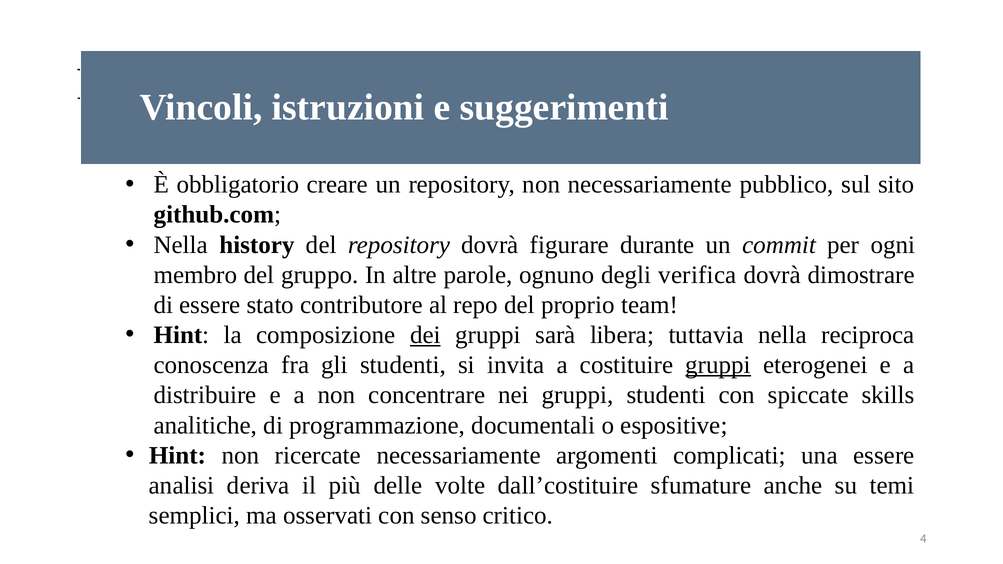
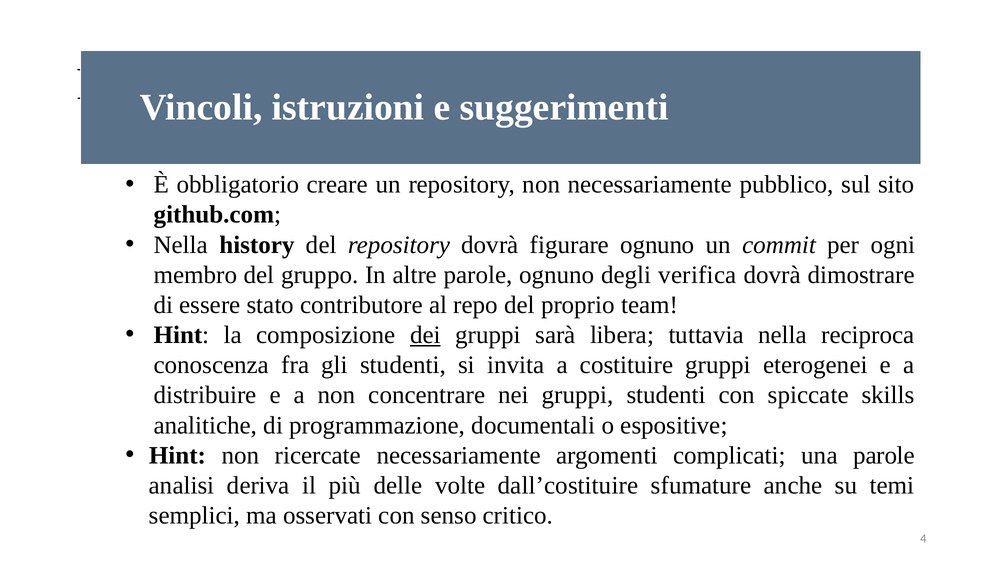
figurare durante: durante -> ognuno (657, 245)
gruppi underline: present -> none (718, 365)
una essere: essere -> parole (884, 456)
